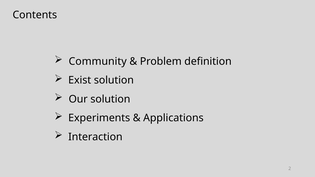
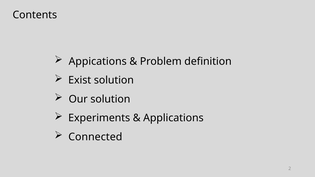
Community: Community -> Appications (98, 61)
Interaction: Interaction -> Connected (95, 137)
